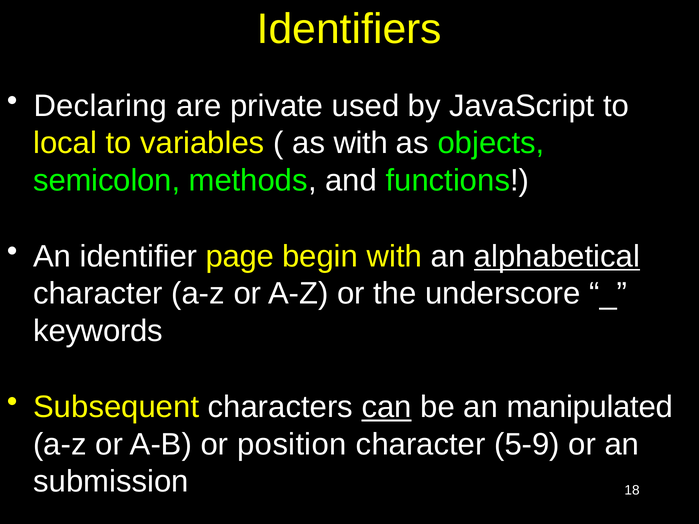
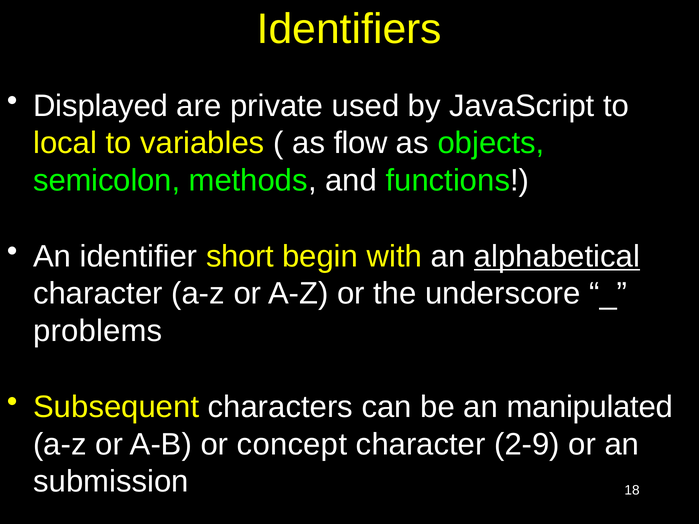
Declaring: Declaring -> Displayed (101, 106)
as with: with -> flow (361, 143)
page: page -> short (240, 257)
keywords: keywords -> problems (98, 331)
can underline: present -> none (387, 407)
position: position -> concept (292, 445)
5-9: 5-9 -> 2-9 (527, 445)
